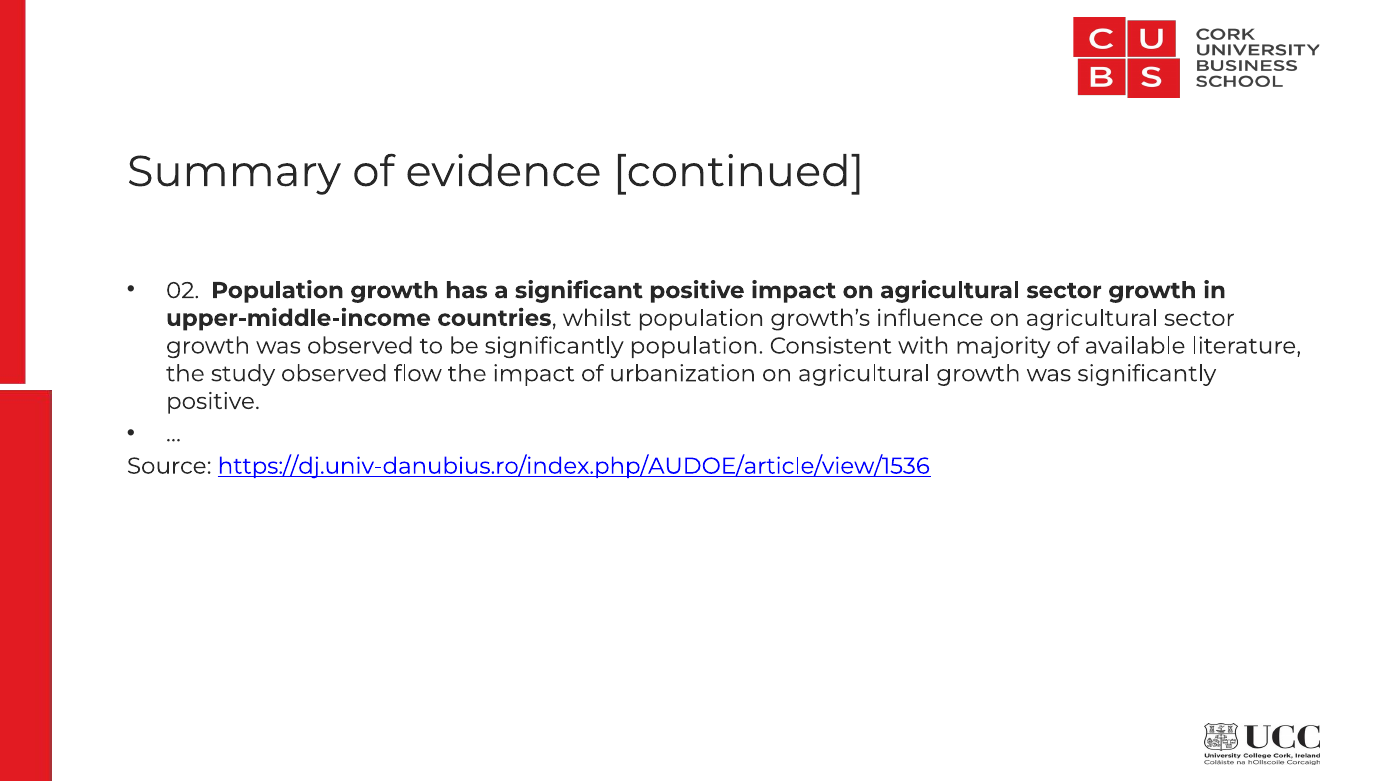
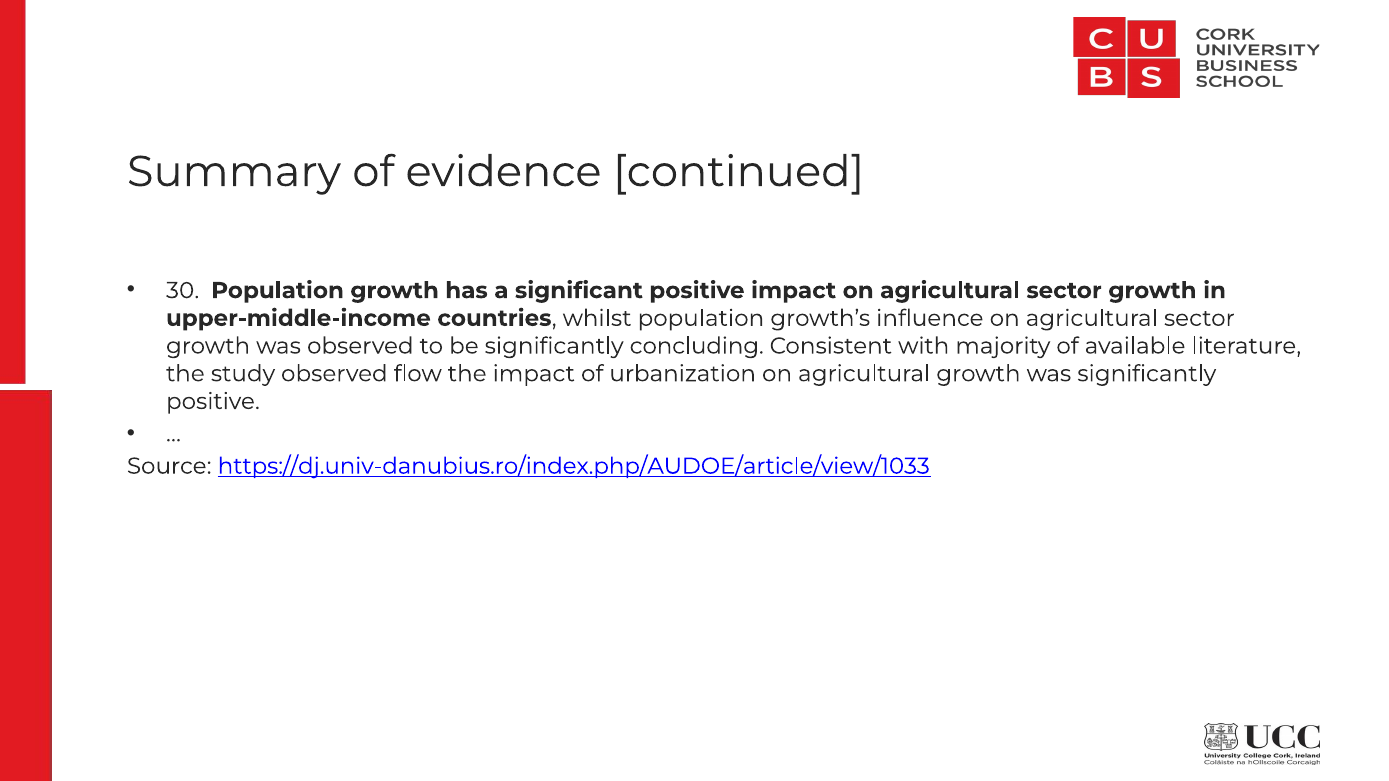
02: 02 -> 30 (183, 291)
significantly population: population -> concluding (697, 346)
https://dj.univ-danubius.ro/index.php/AUDOE/article/view/1536: https://dj.univ-danubius.ro/index.php/AUDOE/article/view/1536 -> https://dj.univ-danubius.ro/index.php/AUDOE/article/view/1033 (574, 466)
